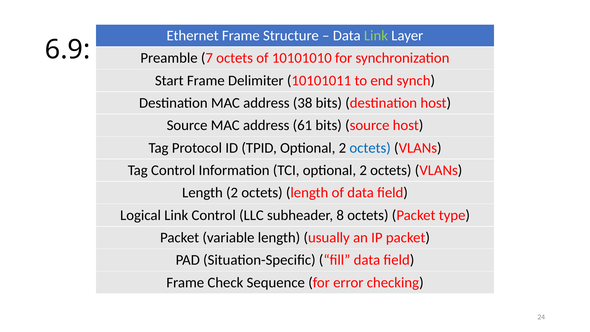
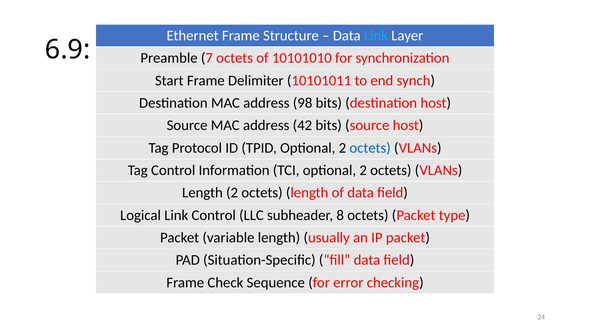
Link colour: light green -> light blue (376, 36)
38: 38 -> 98 (303, 103)
61: 61 -> 42 (302, 125)
